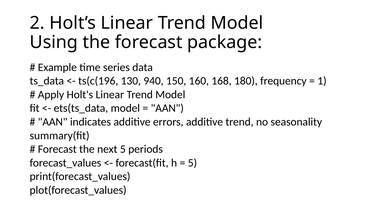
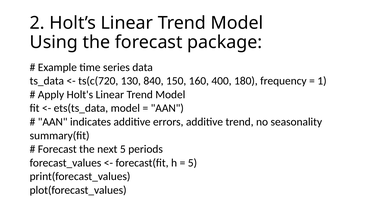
ts(c(196: ts(c(196 -> ts(c(720 (98, 81)
940: 940 -> 840 (154, 81)
168: 168 -> 400 (222, 81)
